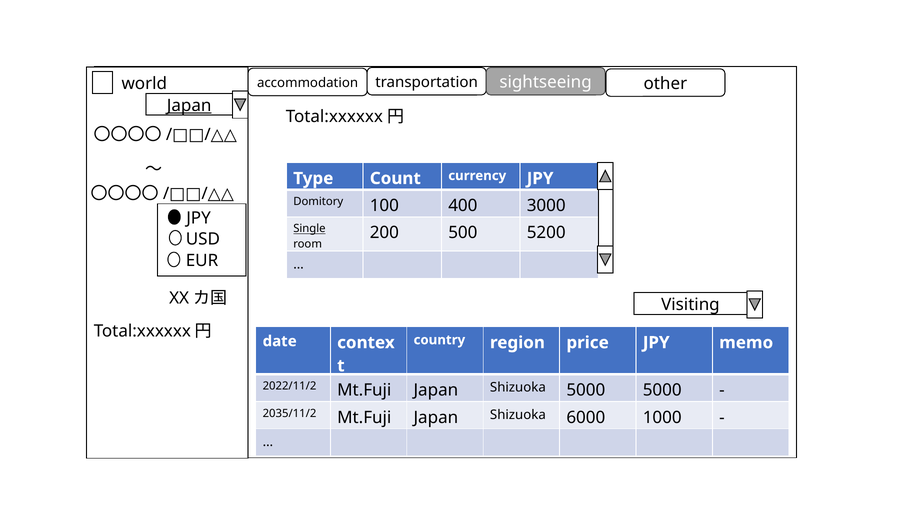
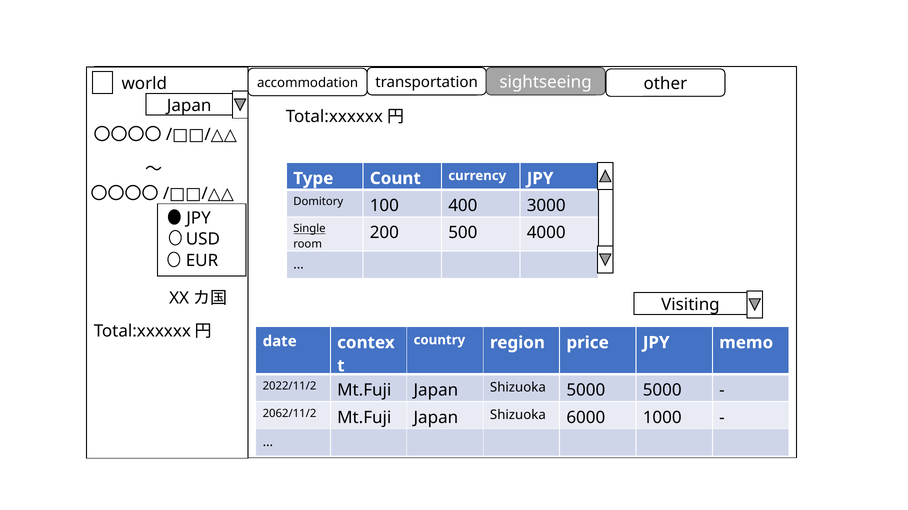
Japan underline: present -> none (189, 106)
5200: 5200 -> 4000 (546, 233)
2035/11/2: 2035/11/2 -> 2062/11/2 (290, 414)
